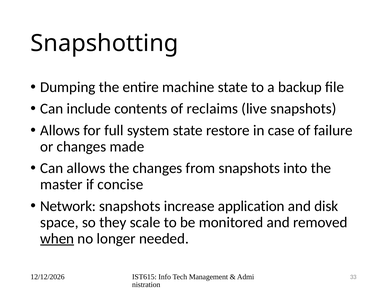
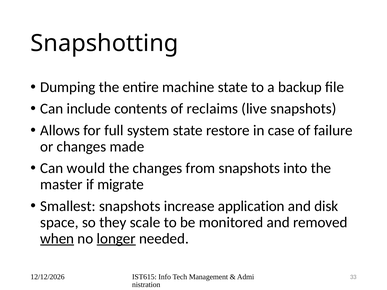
Can allows: allows -> would (86, 168)
concise: concise -> migrate (121, 185)
Network: Network -> Smallest (68, 206)
longer underline: none -> present (116, 239)
